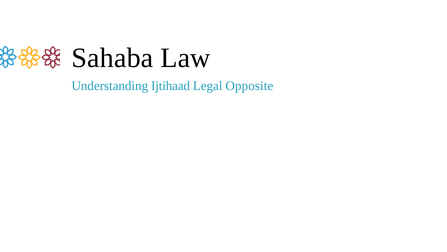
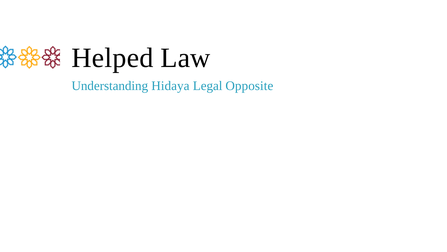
Sahaba: Sahaba -> Helped (112, 58)
Ijtihaad: Ijtihaad -> Hidaya (170, 86)
